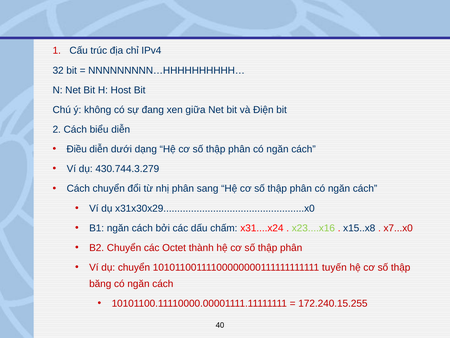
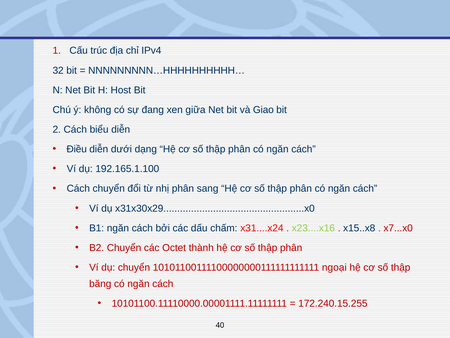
Điện: Điện -> Giao (263, 110)
430.744.3.279: 430.744.3.279 -> 192.165.1.100 (127, 169)
tuyến: tuyến -> ngoại (334, 267)
